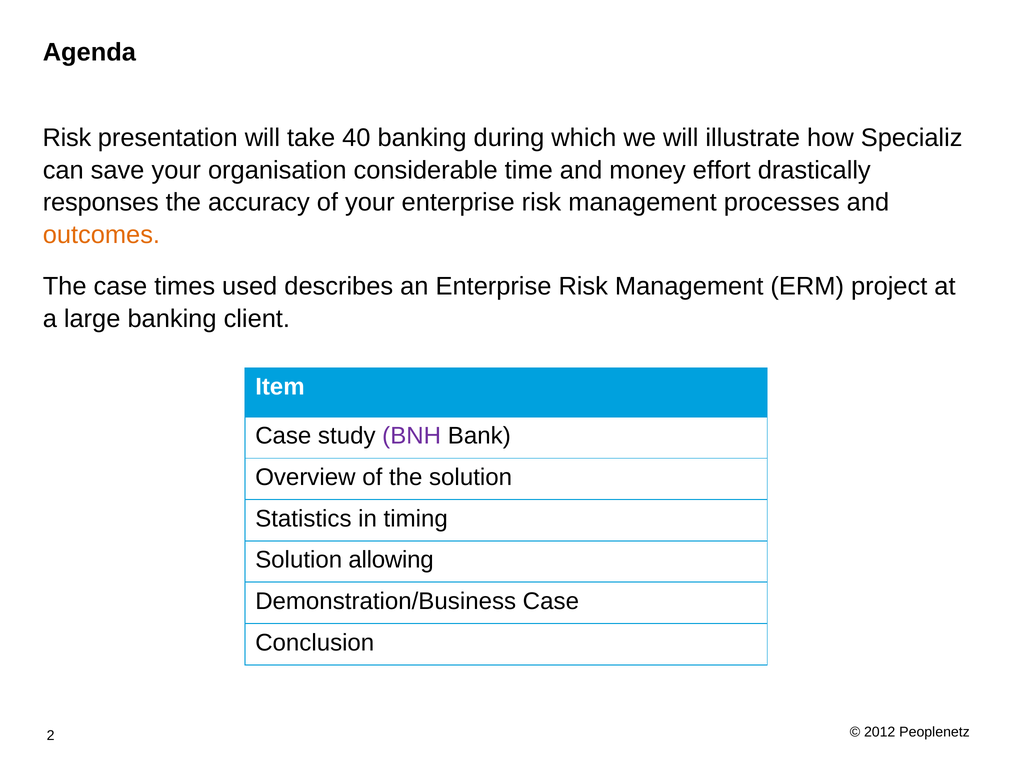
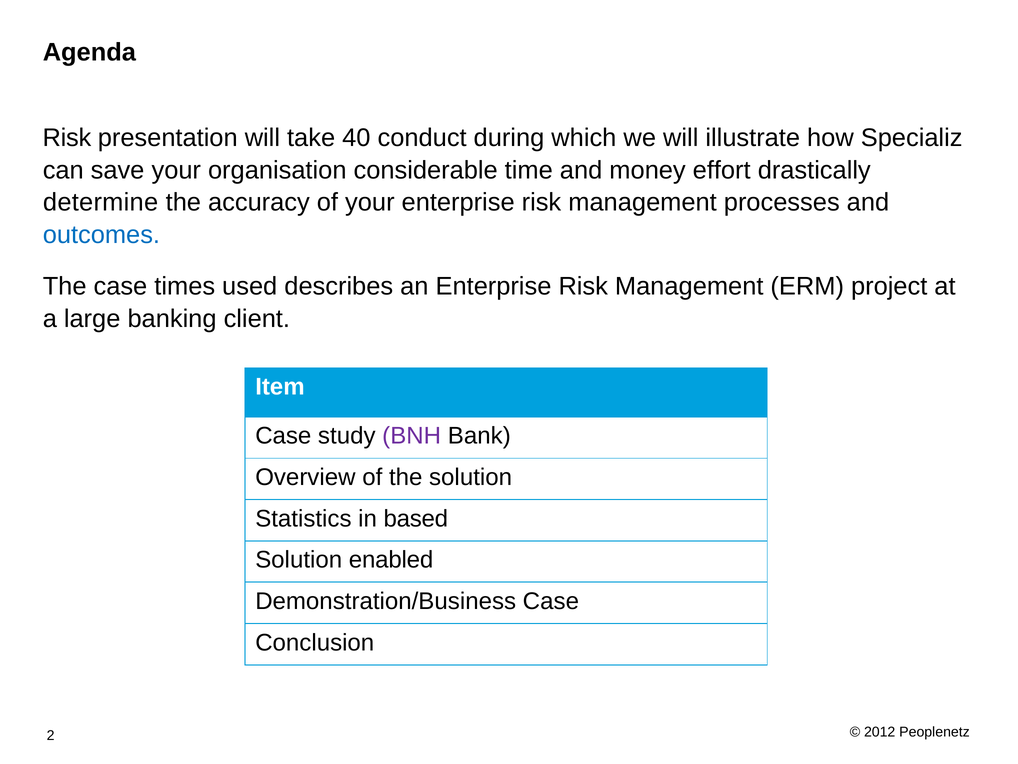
40 banking: banking -> conduct (422, 138)
responses: responses -> determine (101, 202)
outcomes colour: orange -> blue (101, 235)
timing: timing -> based (416, 518)
allowing: allowing -> enabled (391, 560)
